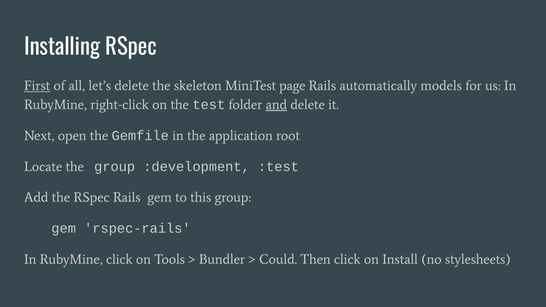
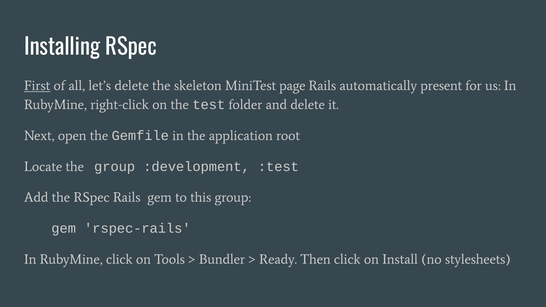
models: models -> present (441, 86)
and underline: present -> none (276, 105)
Could: Could -> Ready (278, 259)
